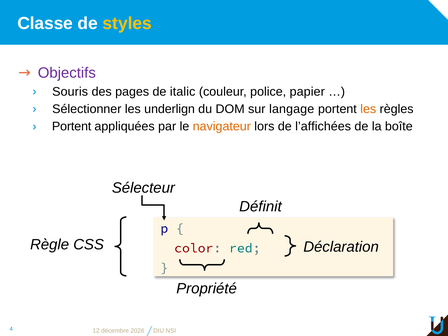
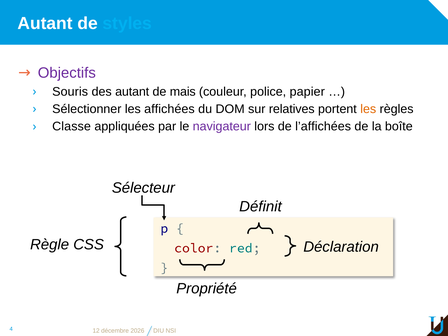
Classe: Classe -> Autant (45, 24)
styles colour: yellow -> light blue (127, 24)
des pages: pages -> autant (132, 92)
italic: italic -> mais (183, 92)
underlign: underlign -> affichées (169, 109)
langage: langage -> relatives (292, 109)
Portent: Portent -> Classe (72, 126)
navigateur colour: orange -> purple (222, 126)
